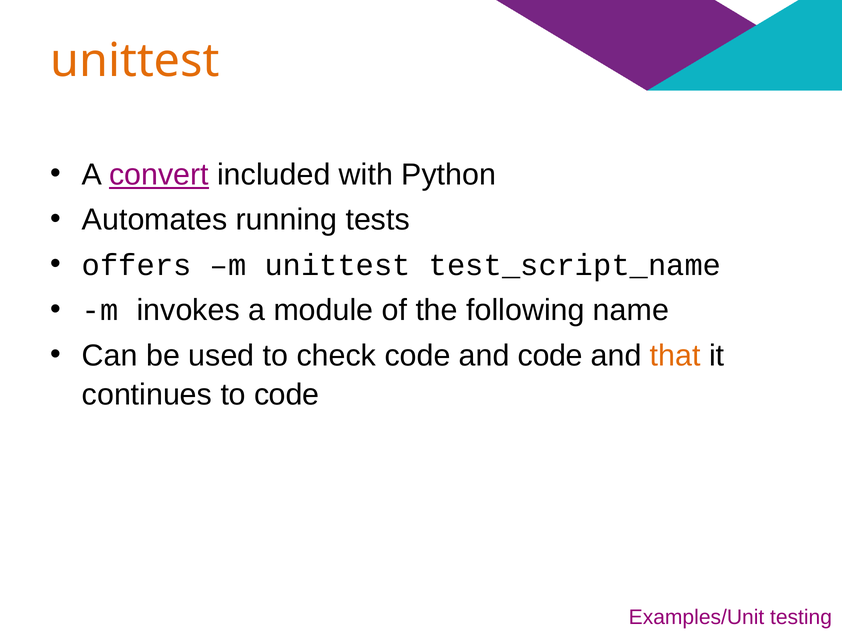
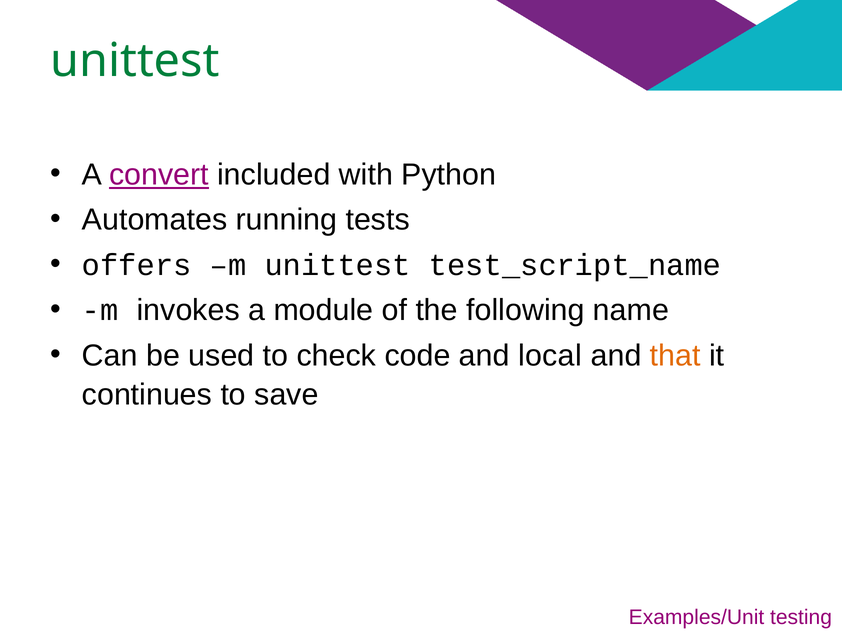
unittest colour: orange -> green (135, 61)
and code: code -> local (550, 355)
to code: code -> save (286, 394)
